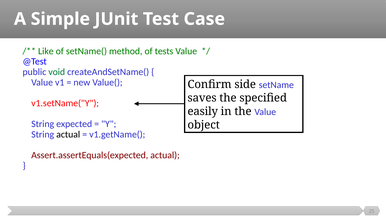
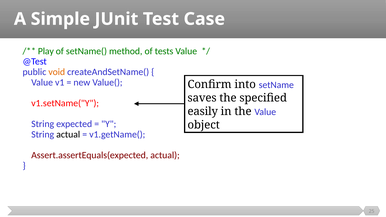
Like: Like -> Play (46, 51)
void colour: green -> orange (57, 72)
side: side -> into (245, 85)
